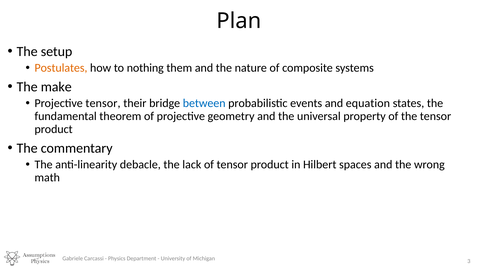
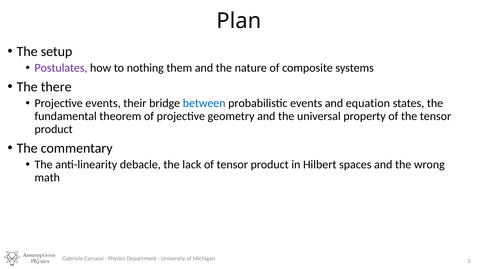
Postulates colour: orange -> purple (61, 68)
make: make -> there (56, 87)
Projective tensor: tensor -> events (103, 103)
